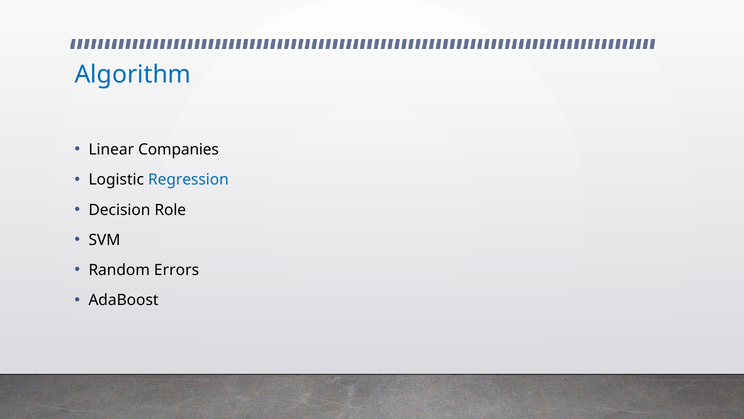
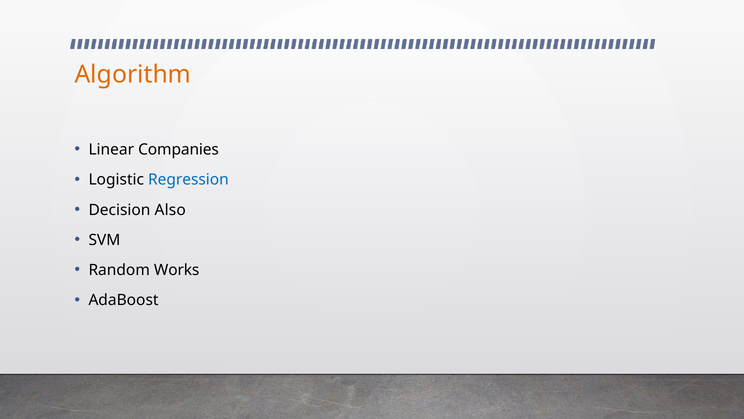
Algorithm colour: blue -> orange (133, 74)
Role: Role -> Also (170, 210)
Errors: Errors -> Works (177, 270)
